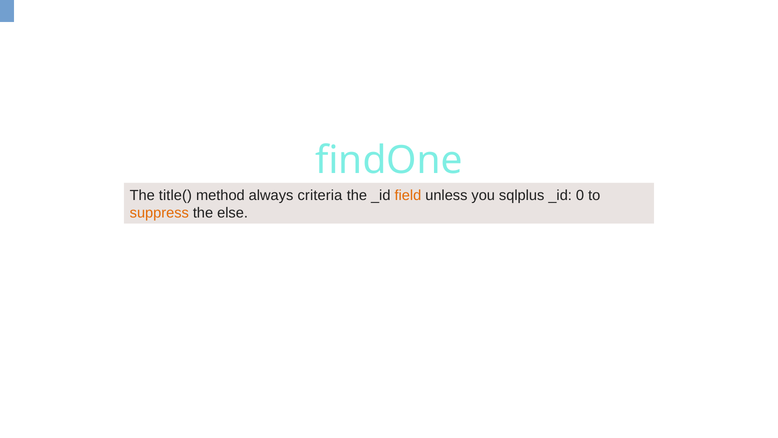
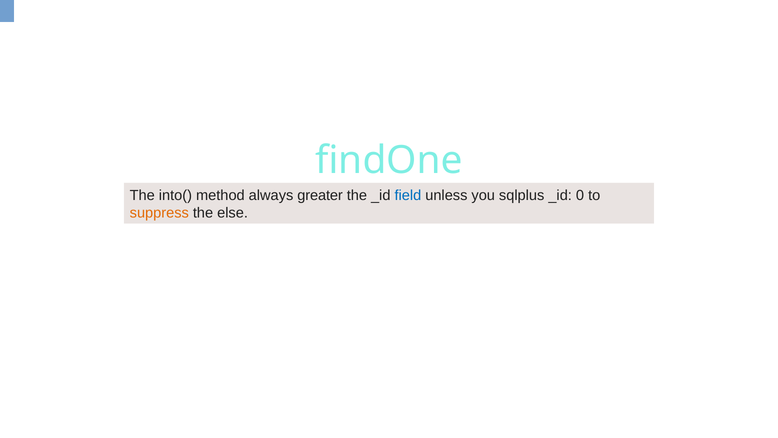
title(: title( -> into( (175, 195)
criteria: criteria -> greater (320, 195)
field colour: orange -> blue (408, 195)
